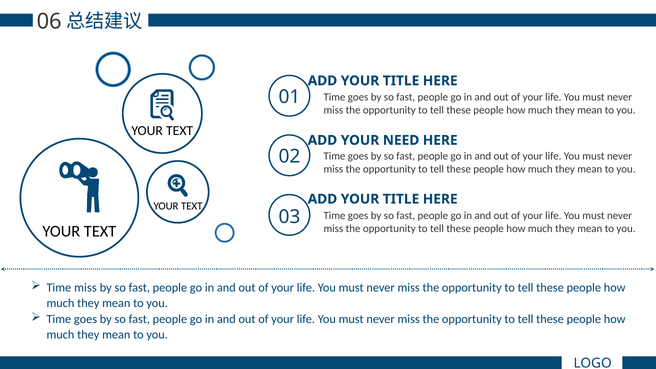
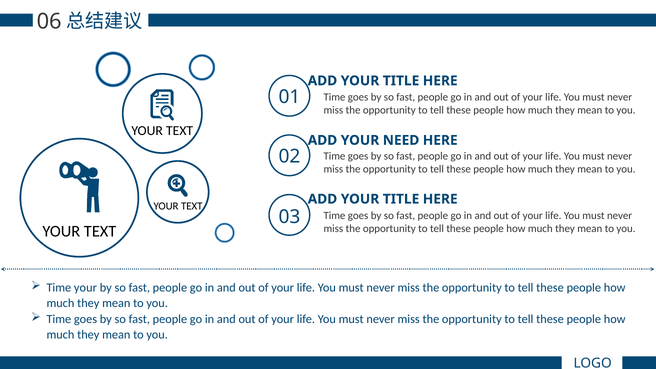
Time miss: miss -> your (85, 288)
